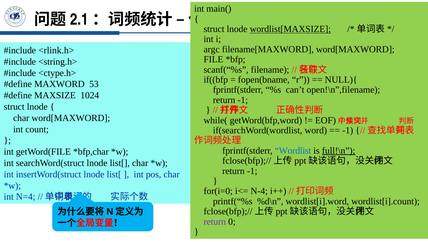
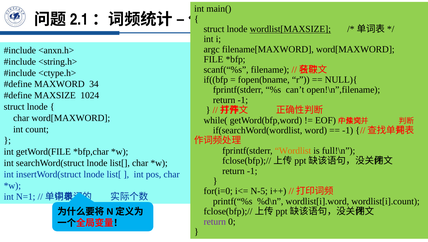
<rlink.h>: <rlink.h> -> <anxn.h> (56, 50)
53: 53 -> 34 (94, 84)
Wordlist colour: blue -> orange (293, 150)
full!\n underline: present -> none (339, 150)
N-4: N-4 -> N-5 (259, 191)
N=4: N=4 -> N=1 (26, 196)
